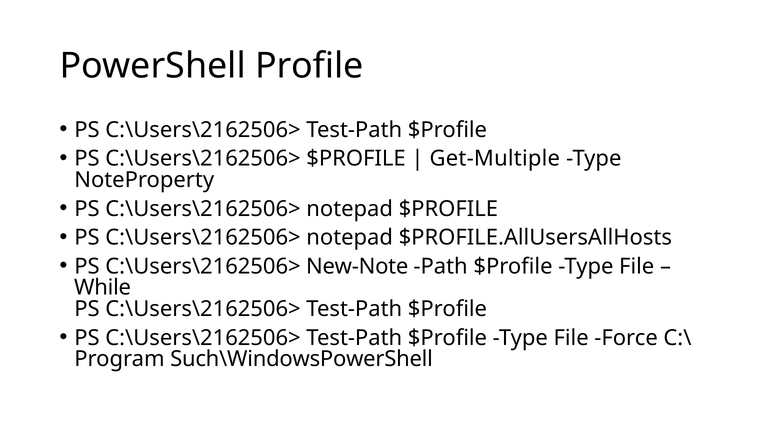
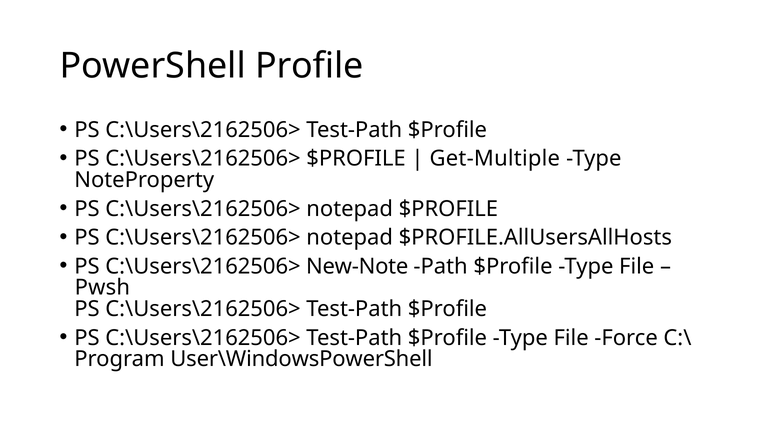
While: While -> Pwsh (102, 288)
Such\WindowsPowerShell: Such\WindowsPowerShell -> User\WindowsPowerShell (301, 359)
